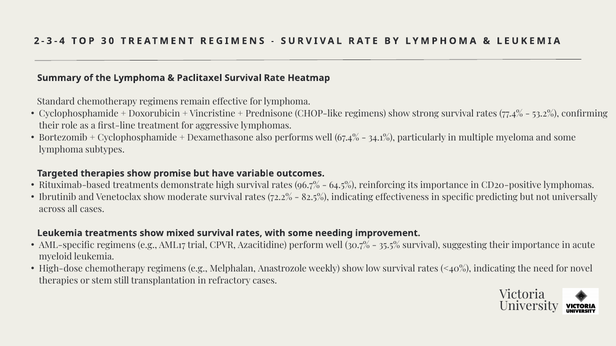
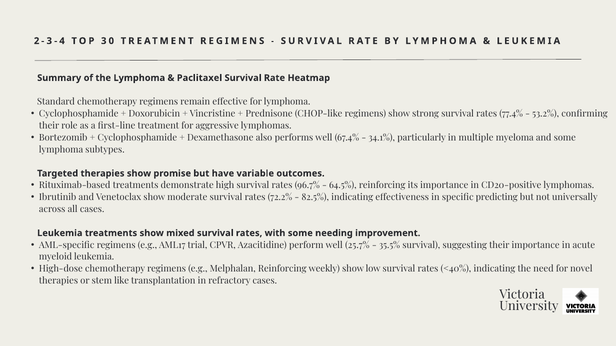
30.7%: 30.7% -> 25.7% (357, 245)
Melphalan Anastrozole: Anastrozole -> Reinforcing (282, 269)
still: still -> like (122, 281)
